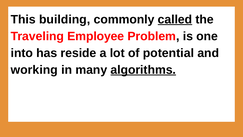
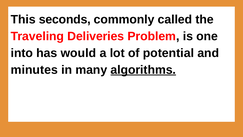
building: building -> seconds (65, 19)
called underline: present -> none (175, 19)
Employee: Employee -> Deliveries (96, 36)
reside: reside -> would (78, 53)
working: working -> minutes (34, 70)
